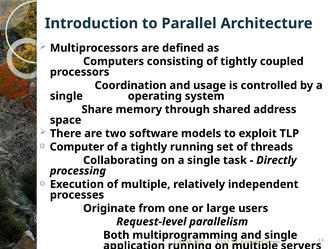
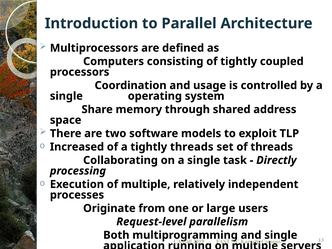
Computer: Computer -> Increased (77, 147)
tightly running: running -> threads (192, 147)
